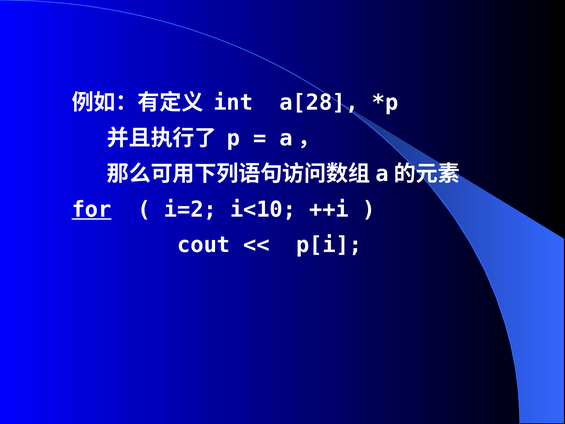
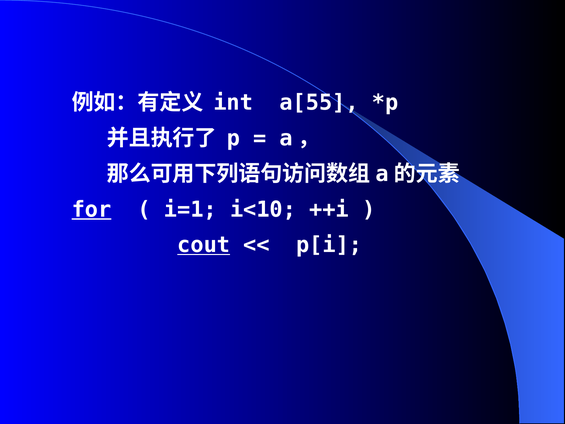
a[28: a[28 -> a[55 (319, 102)
i=2: i=2 -> i=1 (190, 209)
cout underline: none -> present (204, 245)
